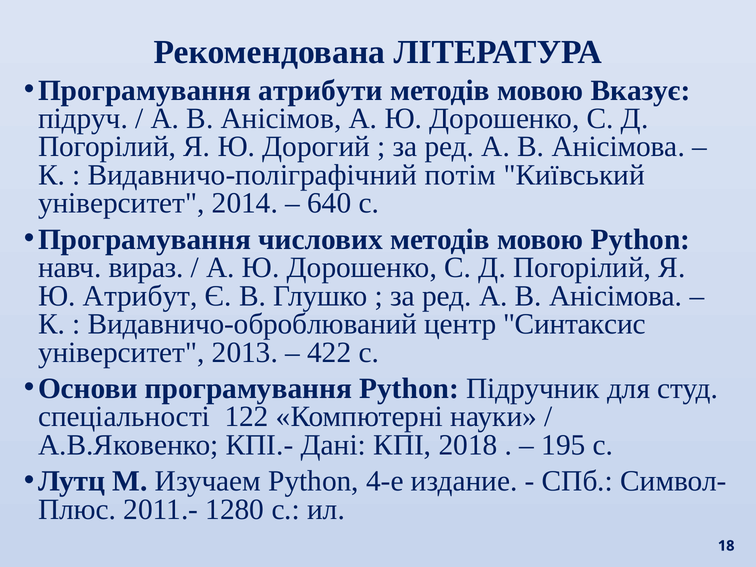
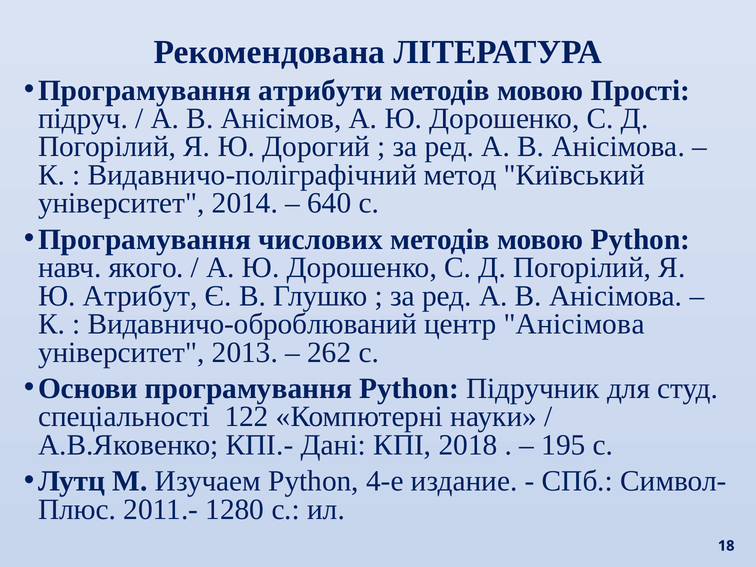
Вказує: Вказує -> Прості (640, 90)
потім: потім -> метод (460, 175)
вираз: вираз -> якого (146, 268)
центр Синтаксис: Синтаксис -> Анісімова (574, 324)
422: 422 -> 262 (329, 352)
